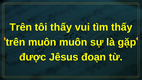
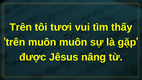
tôi thấy: thấy -> tươi (61, 27)
đoạn: đoạn -> nâng (94, 57)
